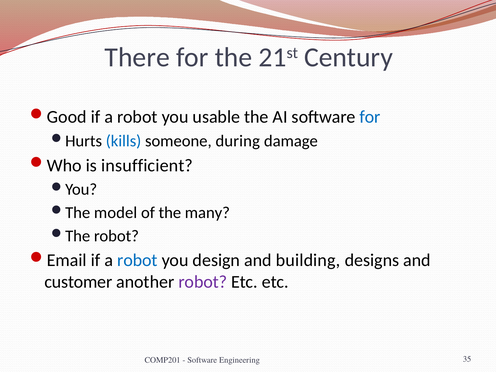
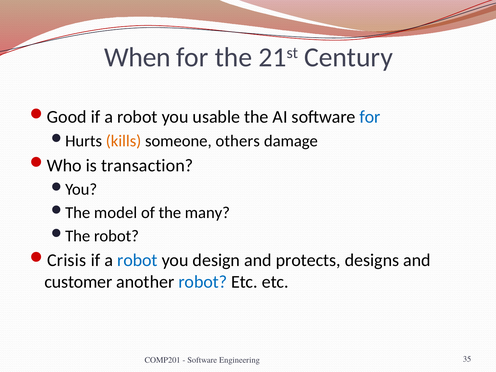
There: There -> When (137, 57)
kills colour: blue -> orange (124, 141)
during: during -> others (238, 141)
insufficient: insufficient -> transaction (147, 166)
Email: Email -> Crisis (67, 260)
building: building -> protects (308, 260)
robot colour: purple -> blue (203, 282)
